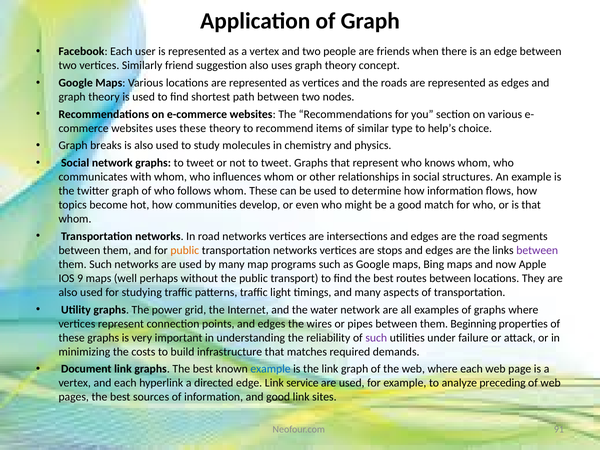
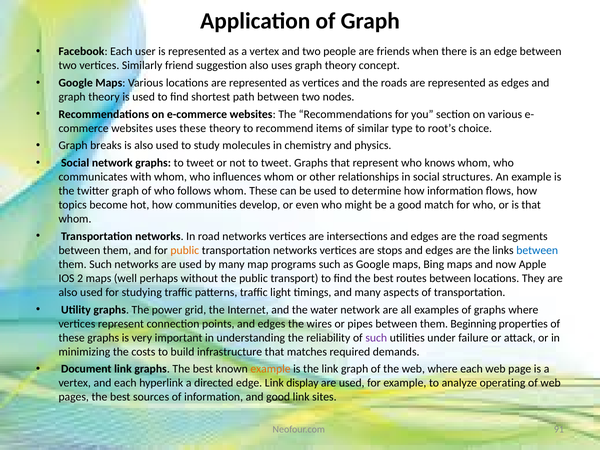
help’s: help’s -> root’s (442, 128)
between colour: purple -> blue (537, 250)
9: 9 -> 2 (80, 278)
example colour: blue -> orange (271, 369)
service: service -> display (302, 383)
preceding: preceding -> operating (503, 383)
